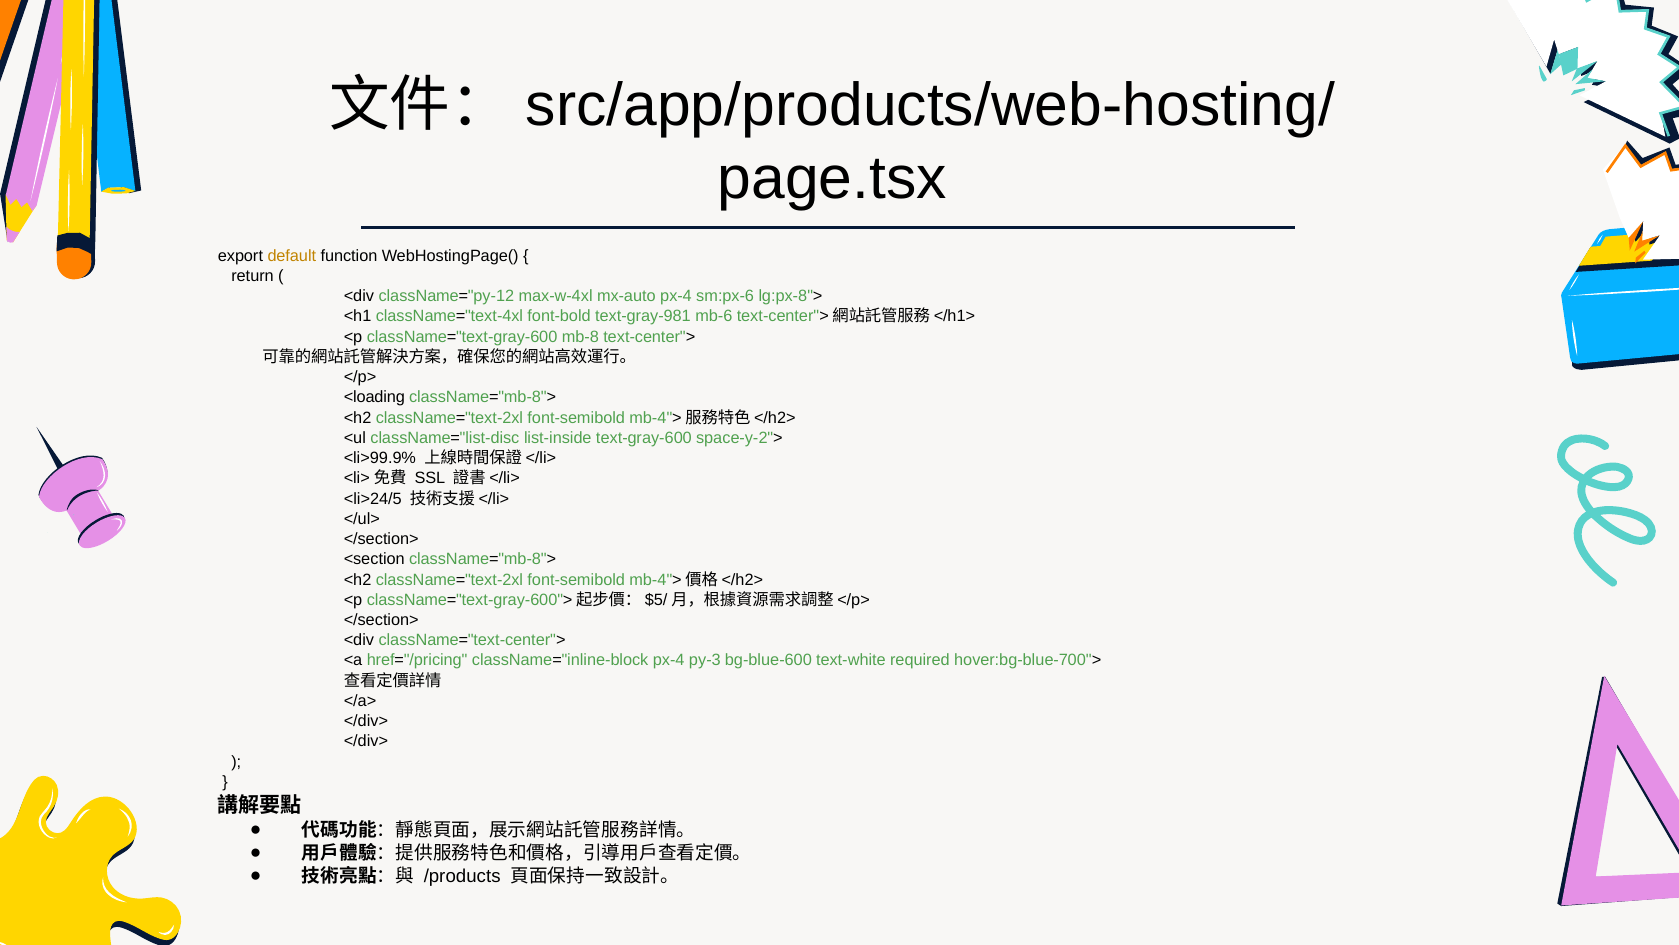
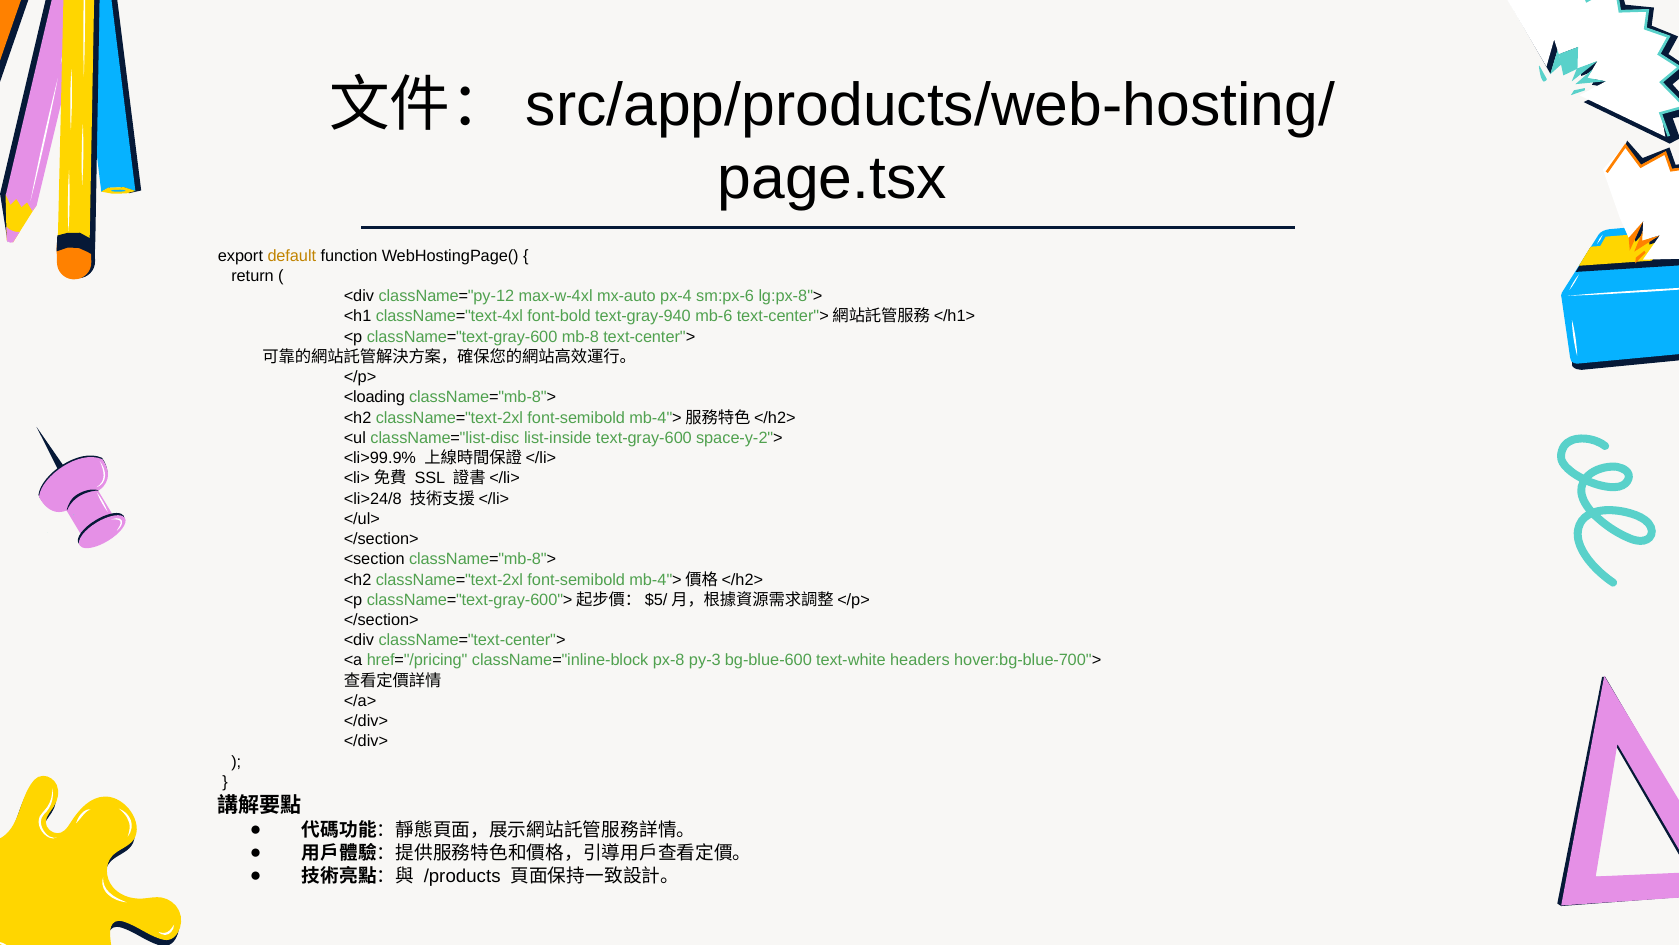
text-gray-981: text-gray-981 -> text-gray-940 (643, 316)
<li>24/5: <li>24/5 -> <li>24/8 (373, 498)
className="inline-block px-4: px-4 -> px-8 (669, 660)
required: required -> headers (920, 660)
